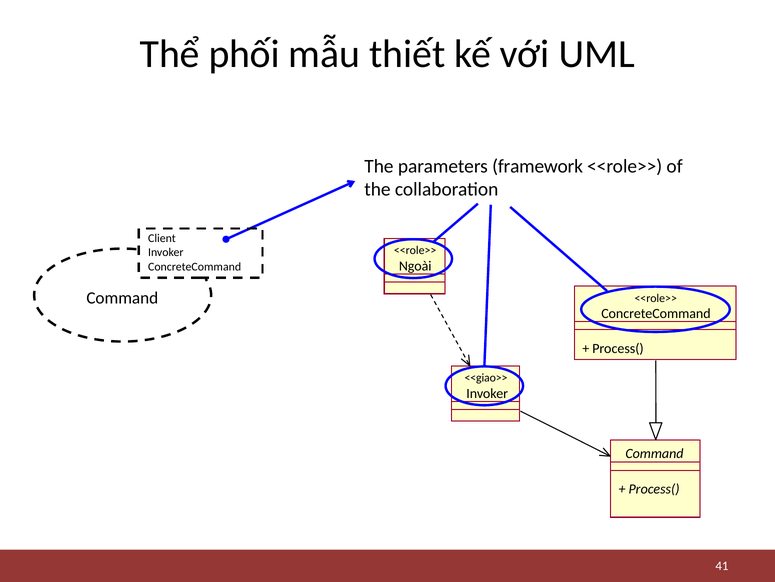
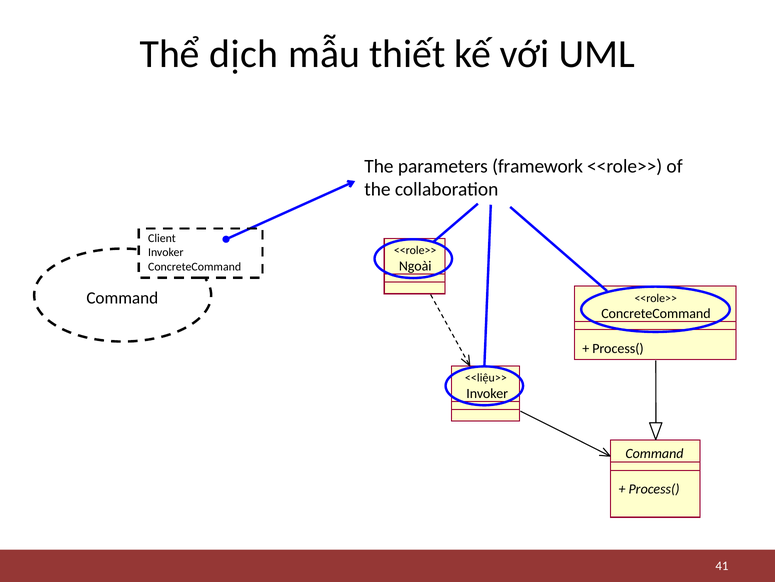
phối: phối -> dịch (244, 54)
<<giao>>: <<giao>> -> <<liệu>> (486, 378)
